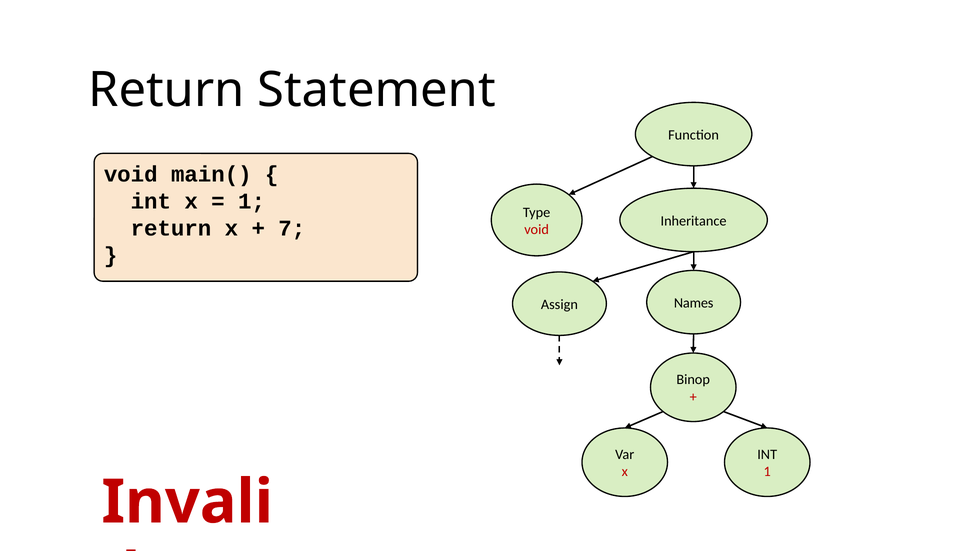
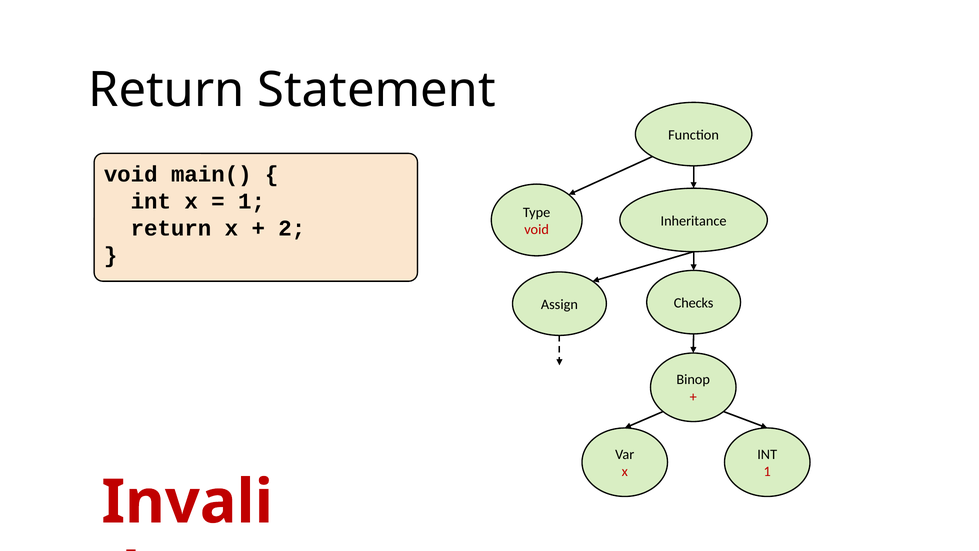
7: 7 -> 2 (292, 228)
Names: Names -> Checks (694, 303)
